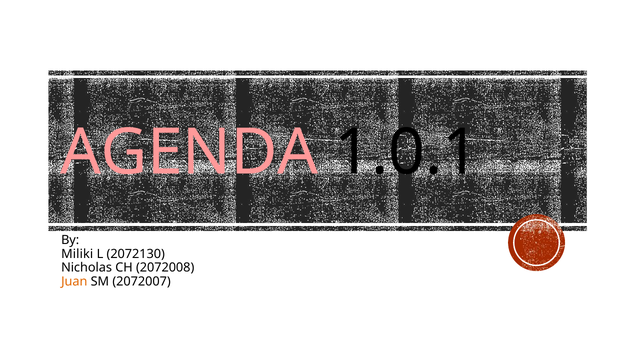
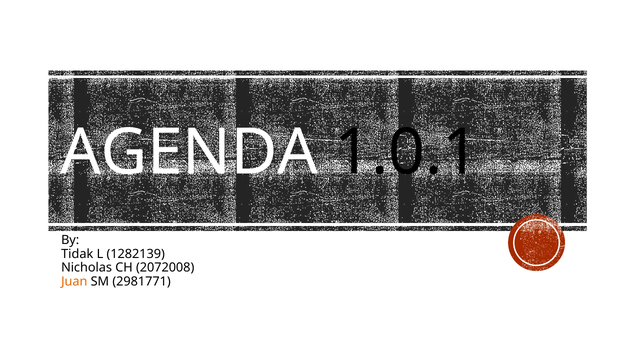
AGENDA colour: pink -> white (189, 153)
Miliki: Miliki -> Tidak (77, 254)
2072130: 2072130 -> 1282139 (136, 254)
2072007: 2072007 -> 2981771 (142, 281)
